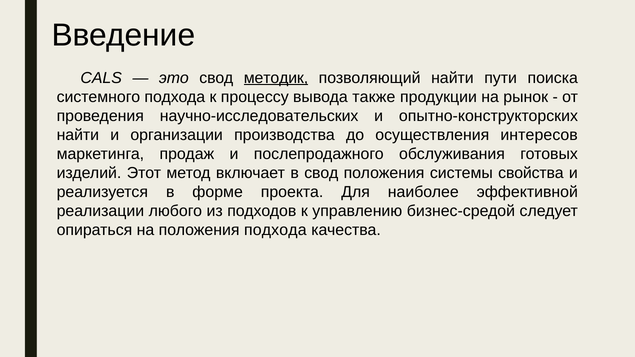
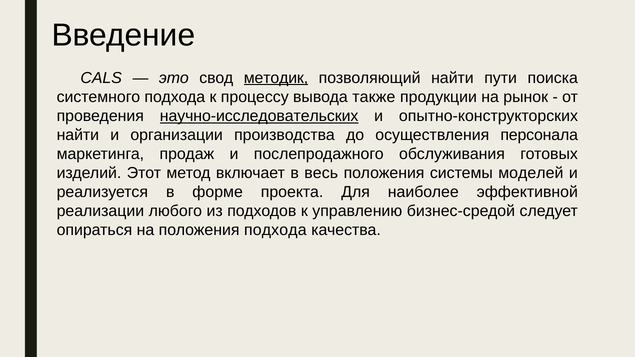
научно-исследовательских underline: none -> present (259, 116)
интересов: интересов -> персонала (539, 135)
в свод: свод -> весь (321, 173)
свойства: свойства -> моделей (531, 173)
